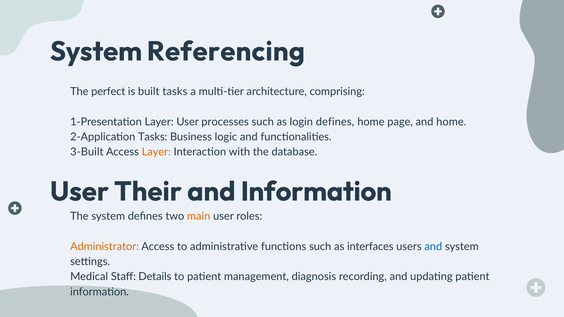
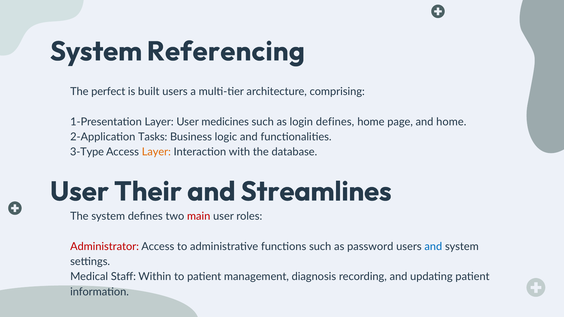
built tasks: tasks -> users (175, 92)
processes: processes -> medicines (225, 122)
3-Built: 3-Built -> 3-Type (87, 152)
and Information: Information -> Streamlines (316, 192)
main colour: orange -> red (199, 216)
Administrator colour: orange -> red (105, 247)
interfaces: interfaces -> password (370, 247)
Details: Details -> Within (155, 277)
